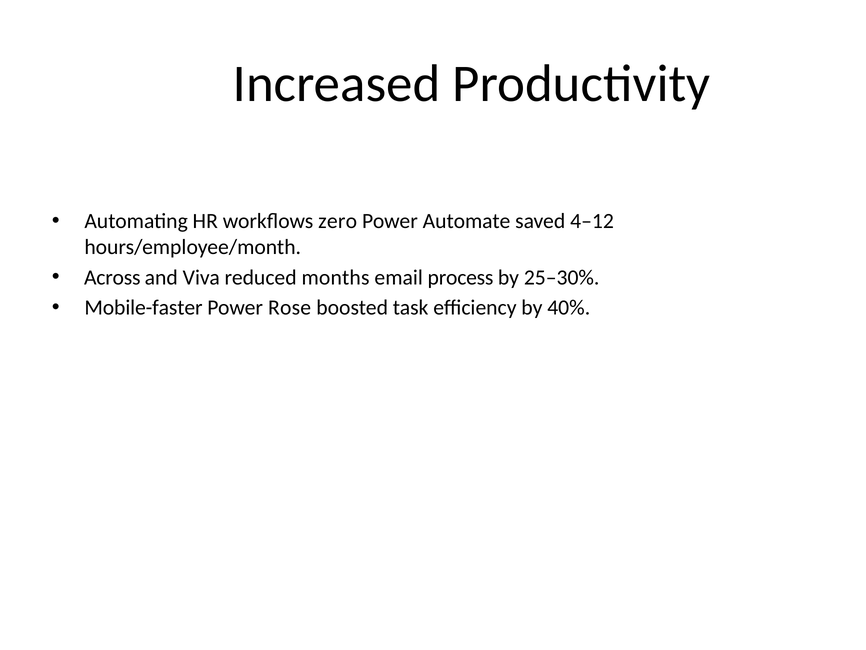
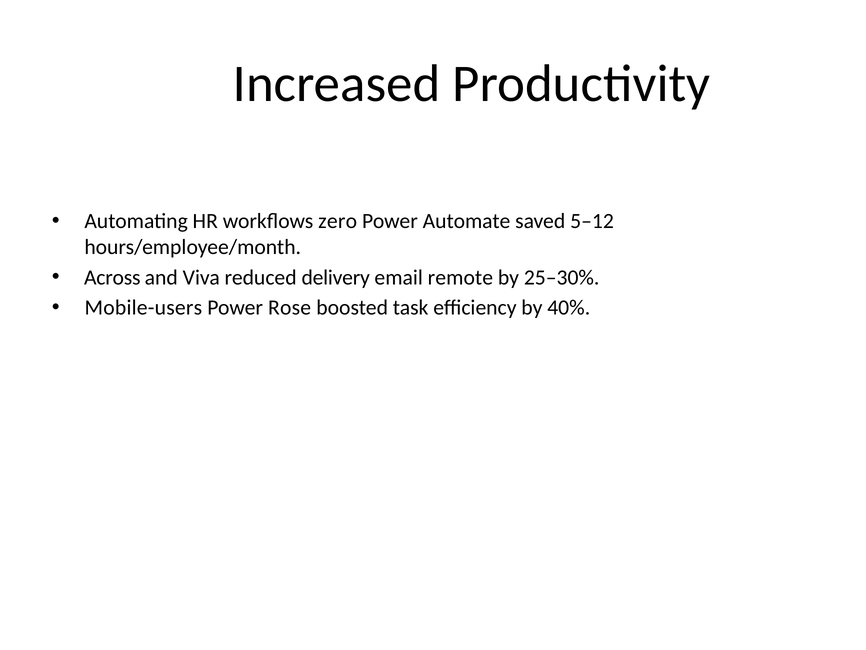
4–12: 4–12 -> 5–12 (592, 221)
months: months -> delivery (336, 277)
process: process -> remote (460, 277)
Mobile-faster: Mobile-faster -> Mobile-users (143, 308)
